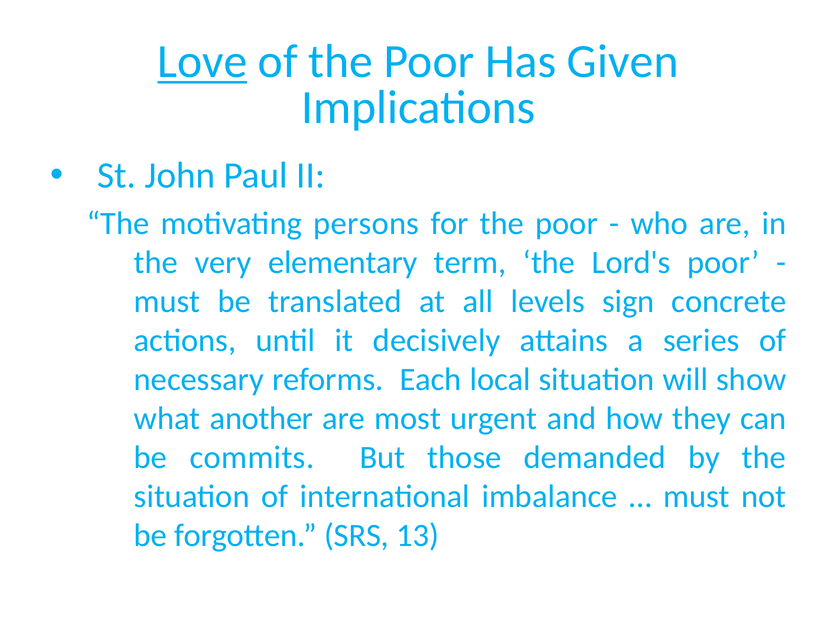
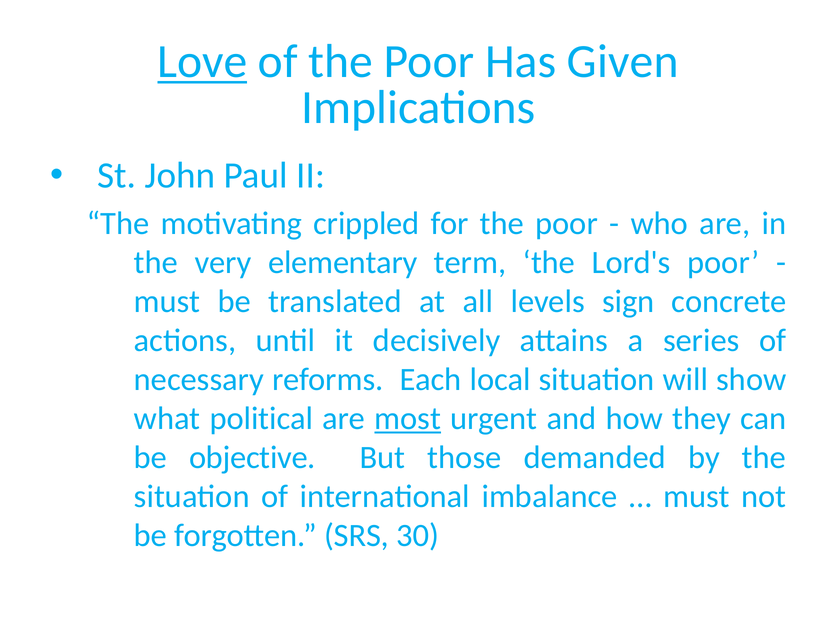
persons: persons -> crippled (366, 224)
another: another -> political (261, 419)
most underline: none -> present (408, 419)
commits: commits -> objective (252, 458)
13: 13 -> 30 (418, 535)
